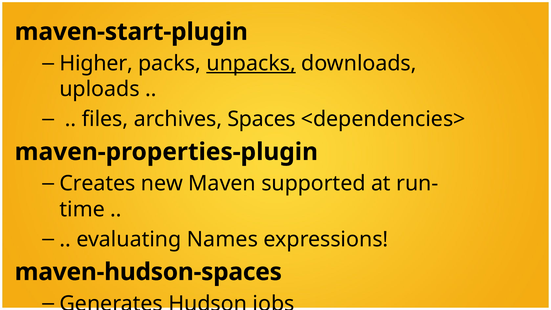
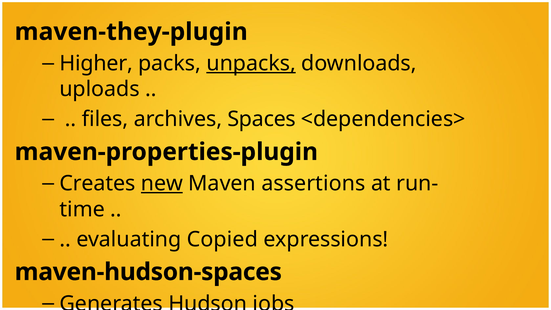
maven-start-plugin: maven-start-plugin -> maven-they-plugin (131, 32)
new underline: none -> present (162, 183)
supported: supported -> assertions (313, 183)
Names: Names -> Copied (222, 239)
